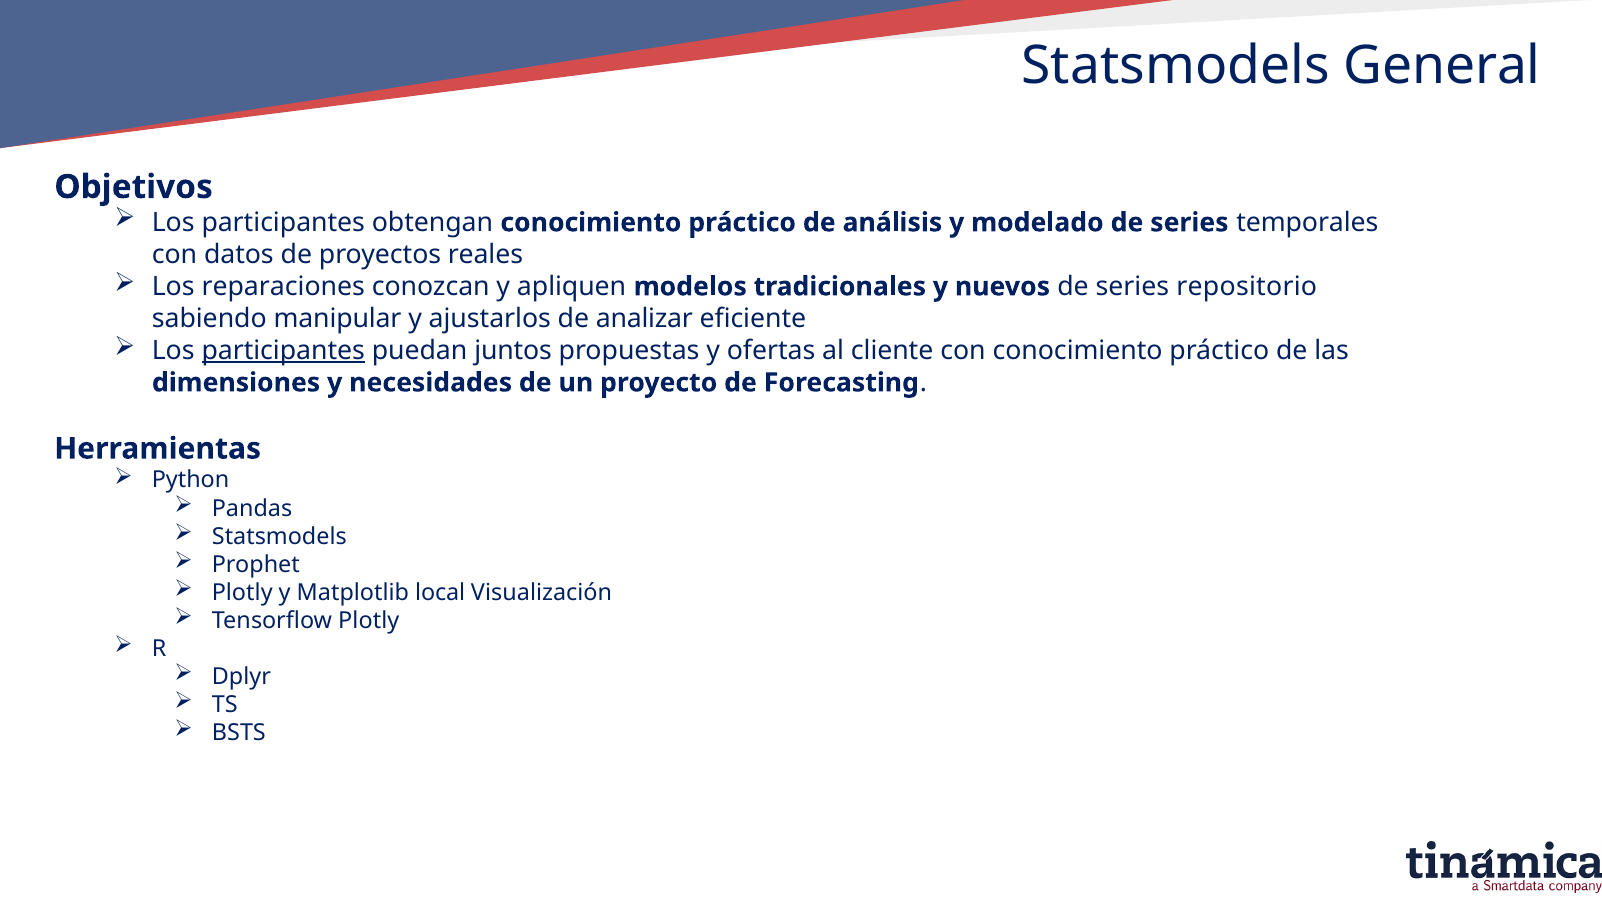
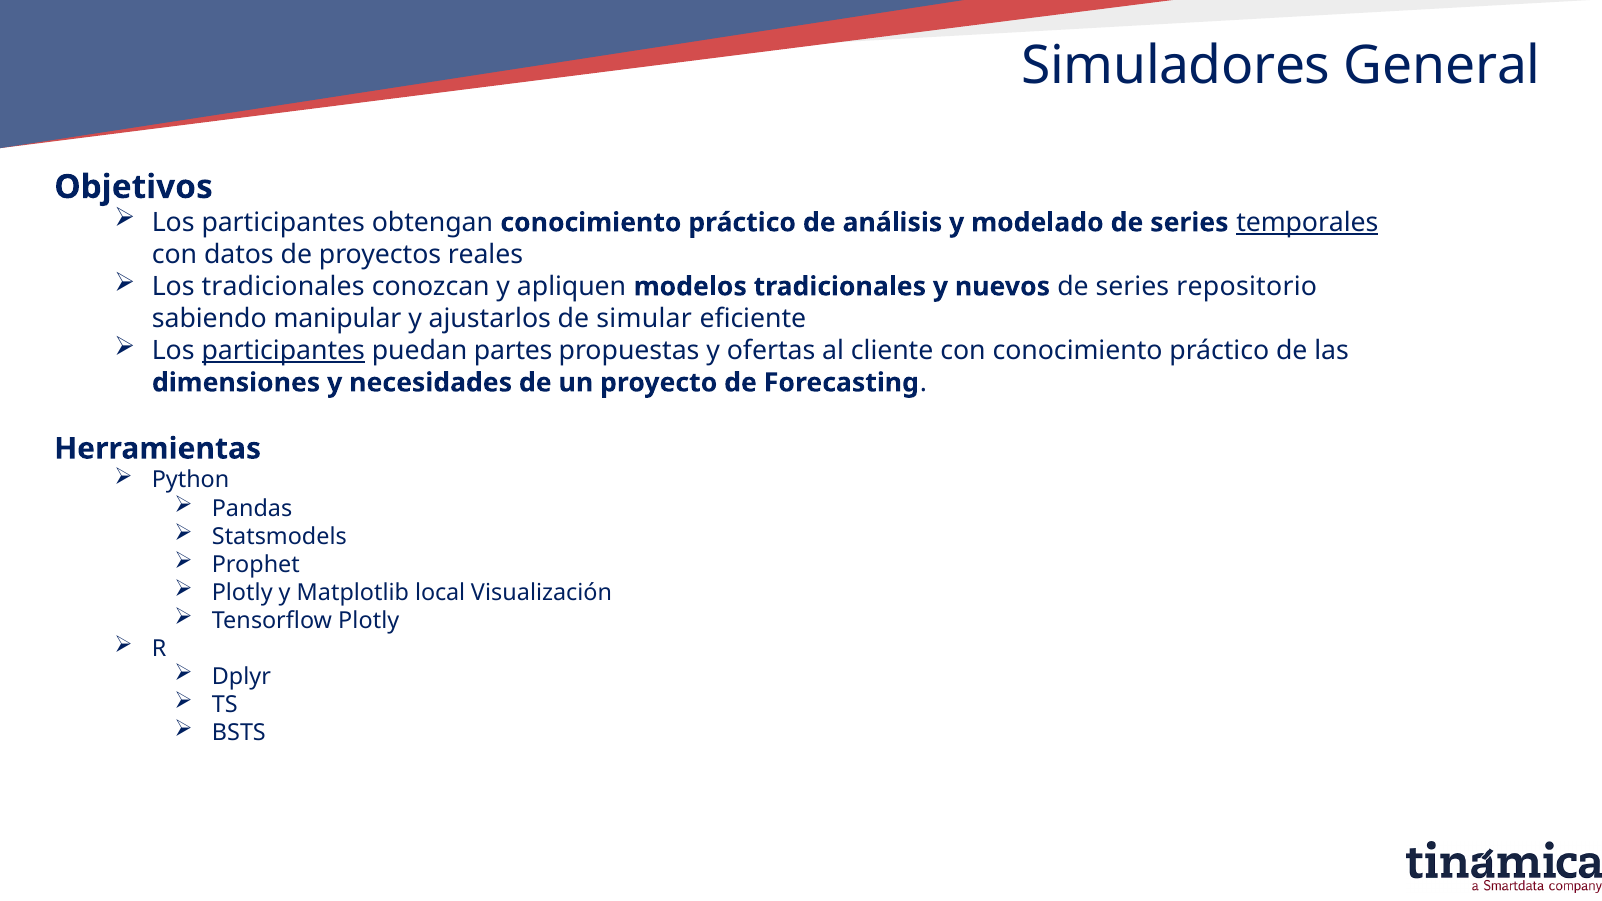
Statsmodels: Statsmodels -> Simuladores (1176, 66)
temporales underline: none -> present (1307, 223)
Los reparaciones: reparaciones -> tradicionales (283, 287)
analizar: analizar -> simular (644, 319)
juntos: juntos -> partes (513, 351)
